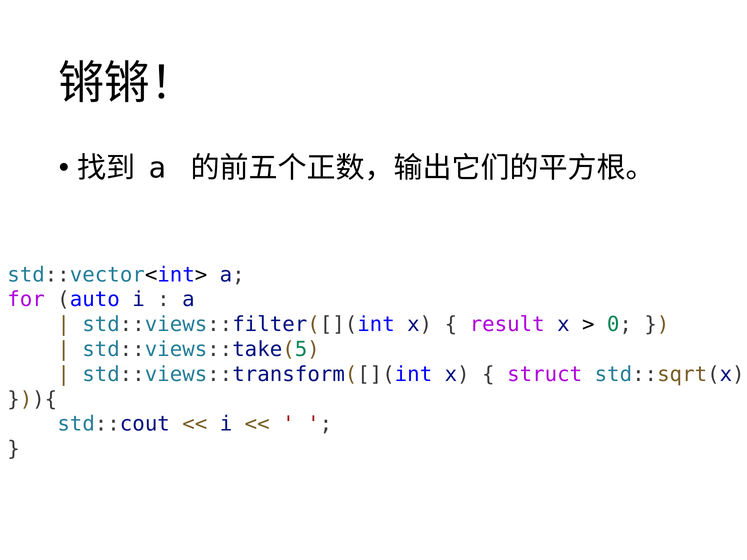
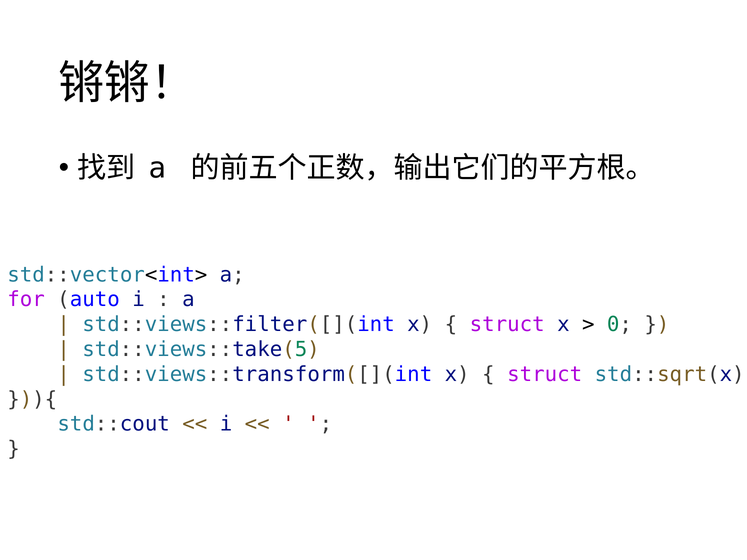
result: result -> struct (507, 325)
